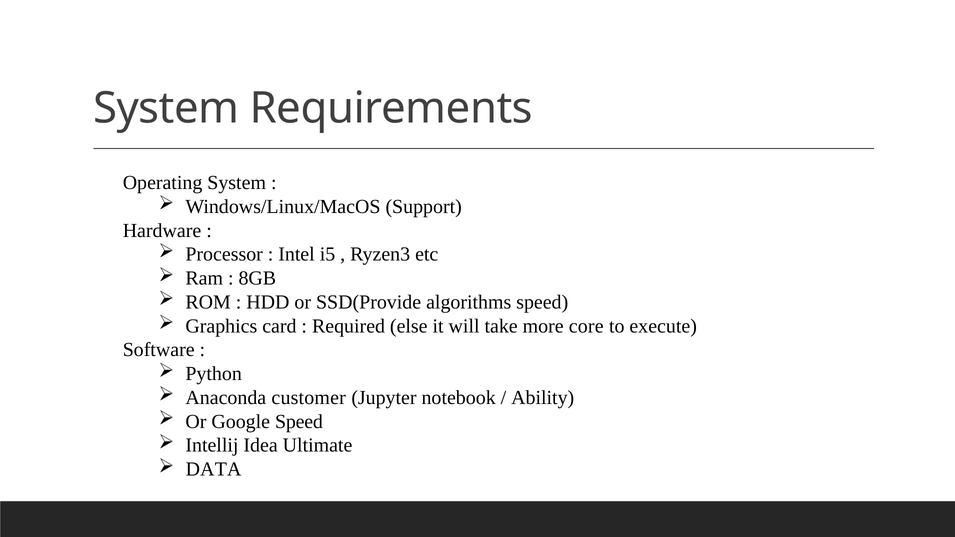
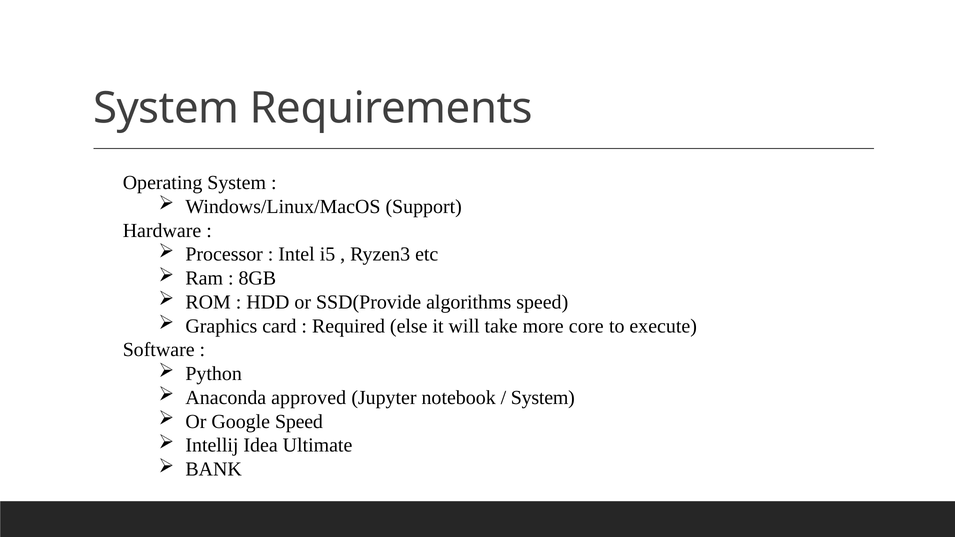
customer: customer -> approved (309, 398)
Ability: Ability -> System (543, 398)
DATA: DATA -> BANK (214, 469)
